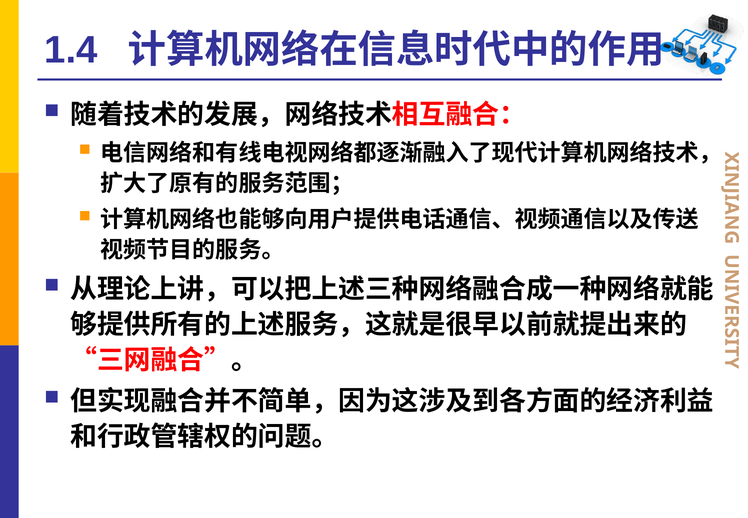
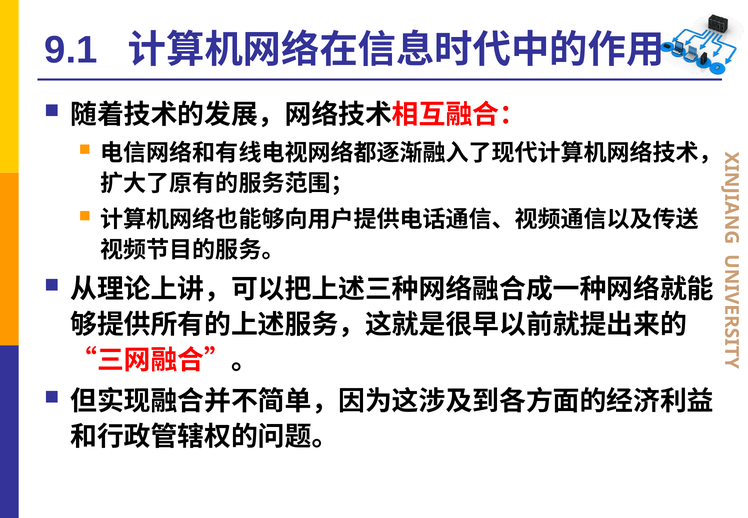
1.4: 1.4 -> 9.1 (71, 50)
